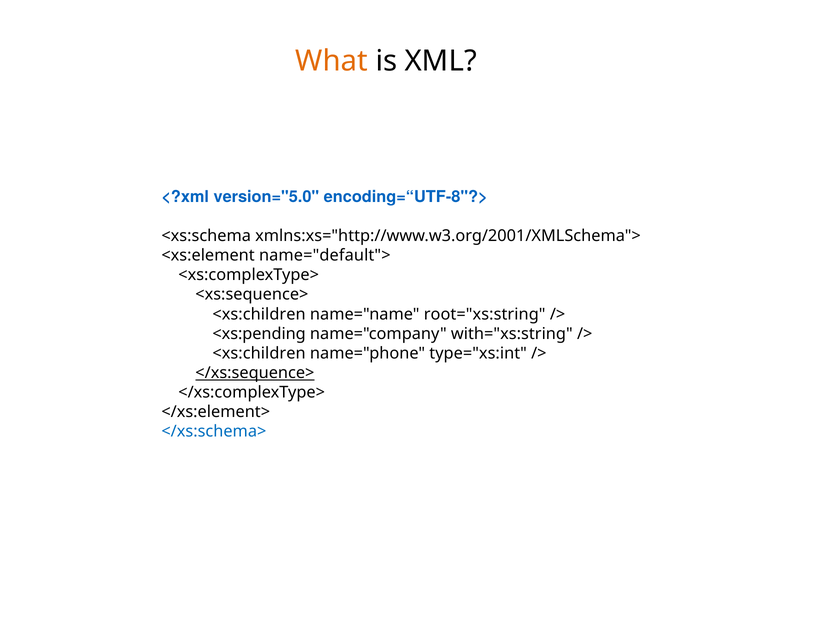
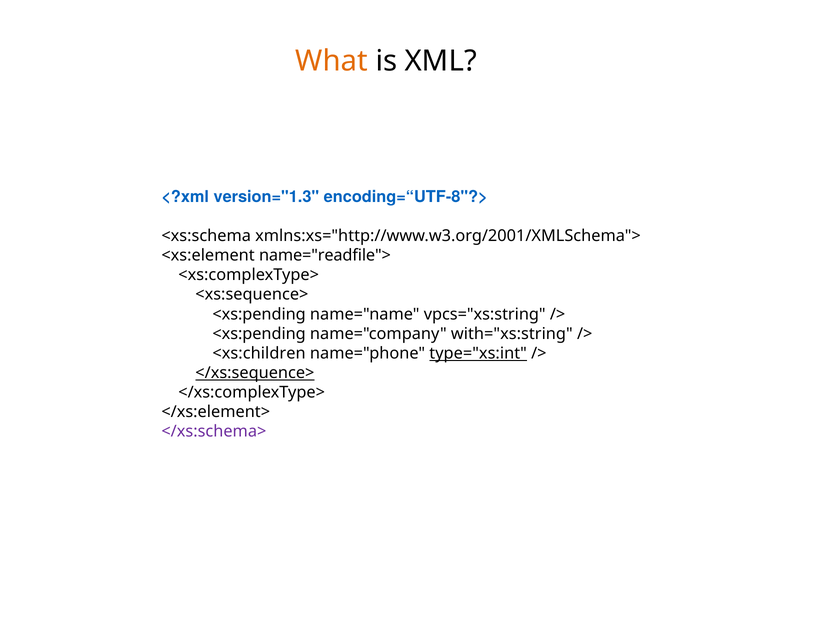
version="5.0: version="5.0 -> version="1.3 (266, 197)
name="default">: name="default"> -> name="readfile"> (325, 256)
<xs:children: <xs:children -> <xs:pending (259, 314)
root="xs:string: root="xs:string -> vpcs="xs:string (485, 314)
type="xs:int underline: none -> present (478, 353)
</xs:schema> colour: blue -> purple (214, 432)
